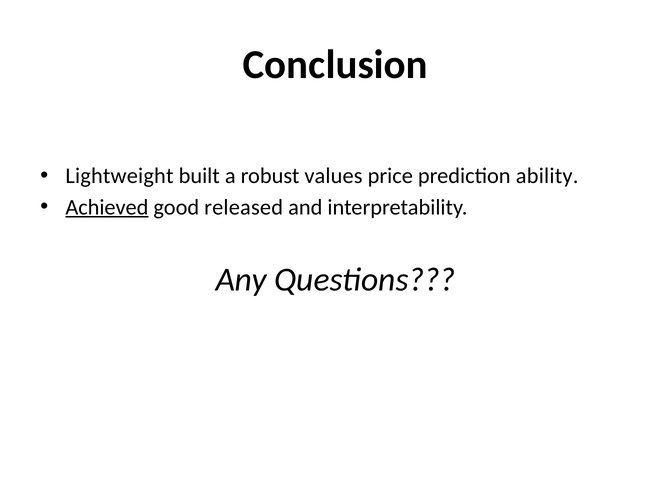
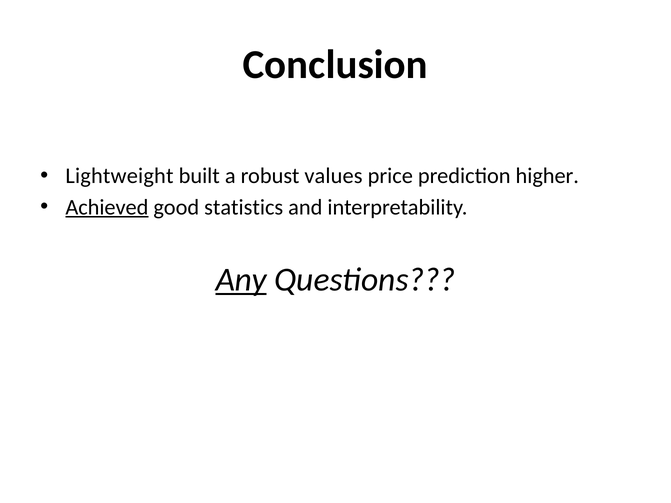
ability: ability -> higher (547, 176)
released: released -> statistics (244, 207)
Any underline: none -> present (241, 280)
